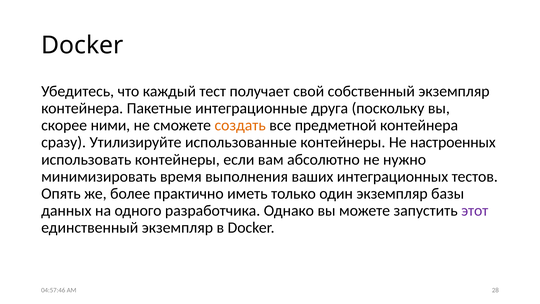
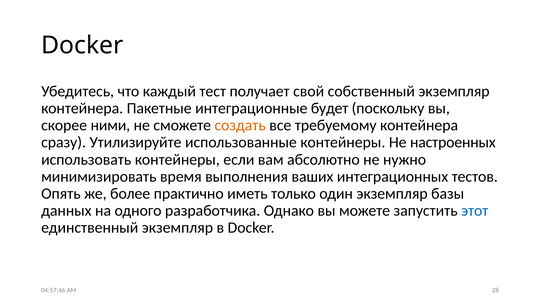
друга: друга -> будет (330, 108)
предметной: предметной -> требуемому (336, 125)
этот colour: purple -> blue (475, 210)
